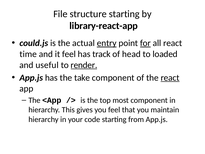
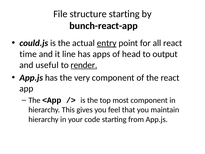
library-react-app: library-react-app -> bunch-react-app (104, 26)
for underline: present -> none (145, 43)
it feel: feel -> line (69, 54)
track: track -> apps (101, 54)
loaded: loaded -> output (165, 54)
take: take -> very (82, 78)
react underline: present -> none (170, 78)
